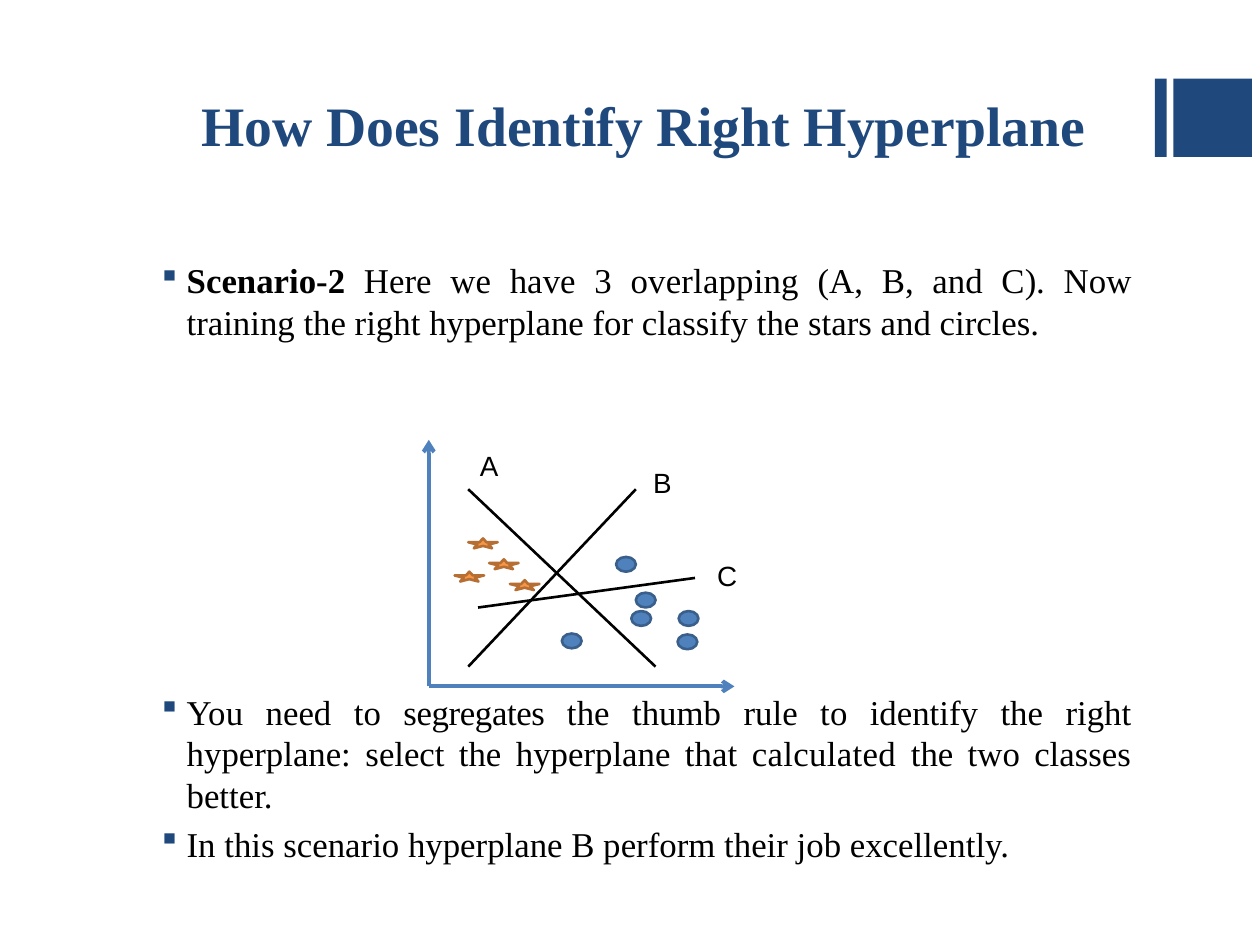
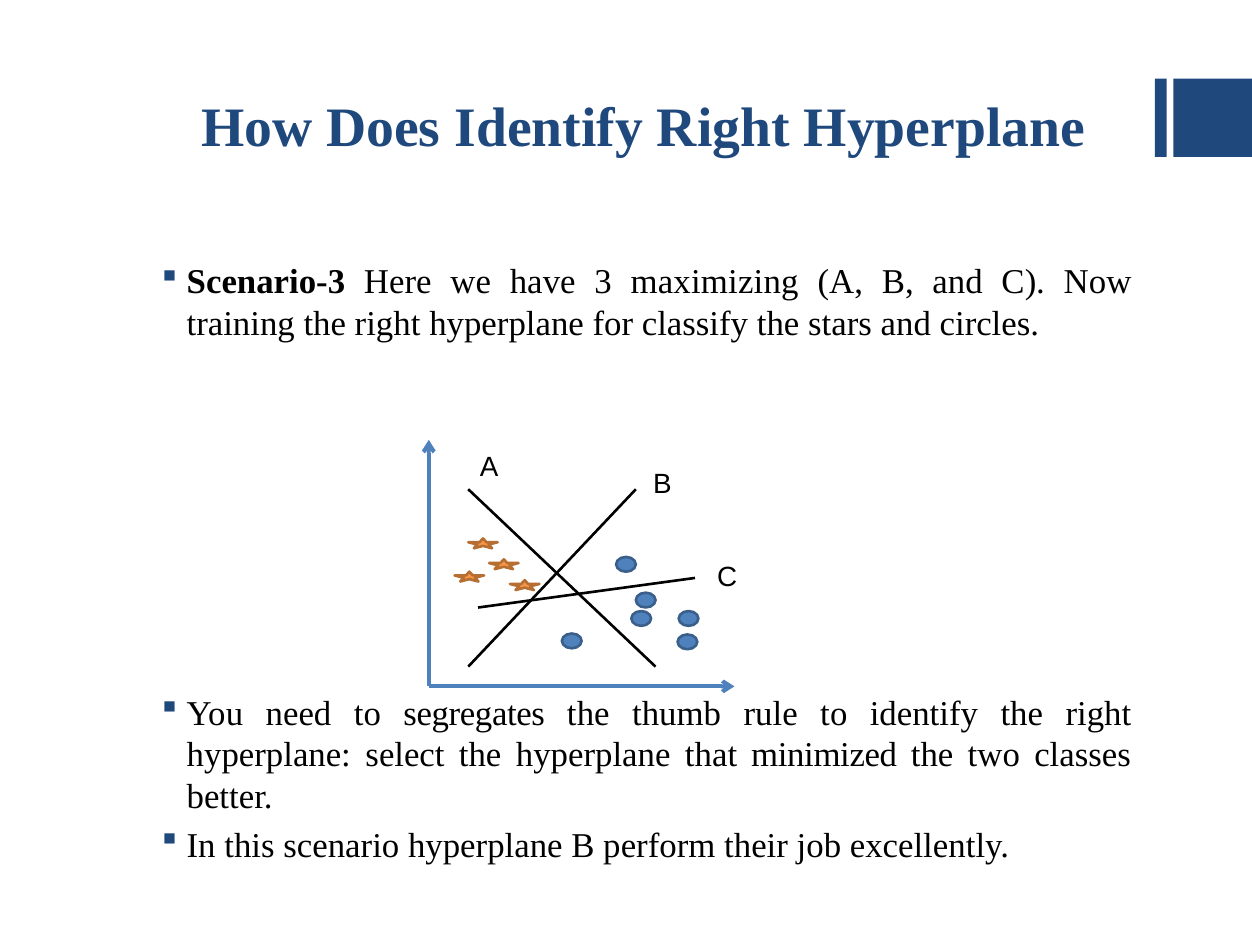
Scenario-2: Scenario-2 -> Scenario-3 (266, 282)
overlapping: overlapping -> maximizing (715, 282)
calculated: calculated -> minimized (824, 755)
